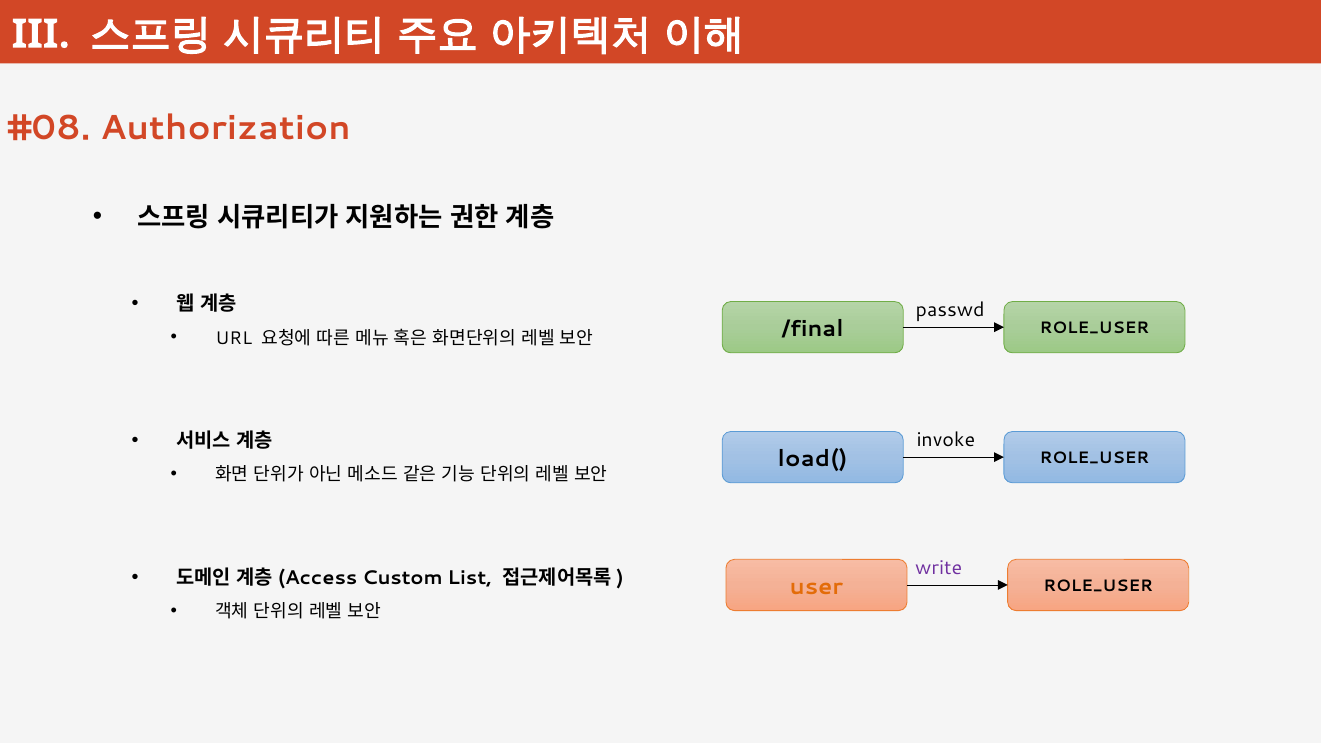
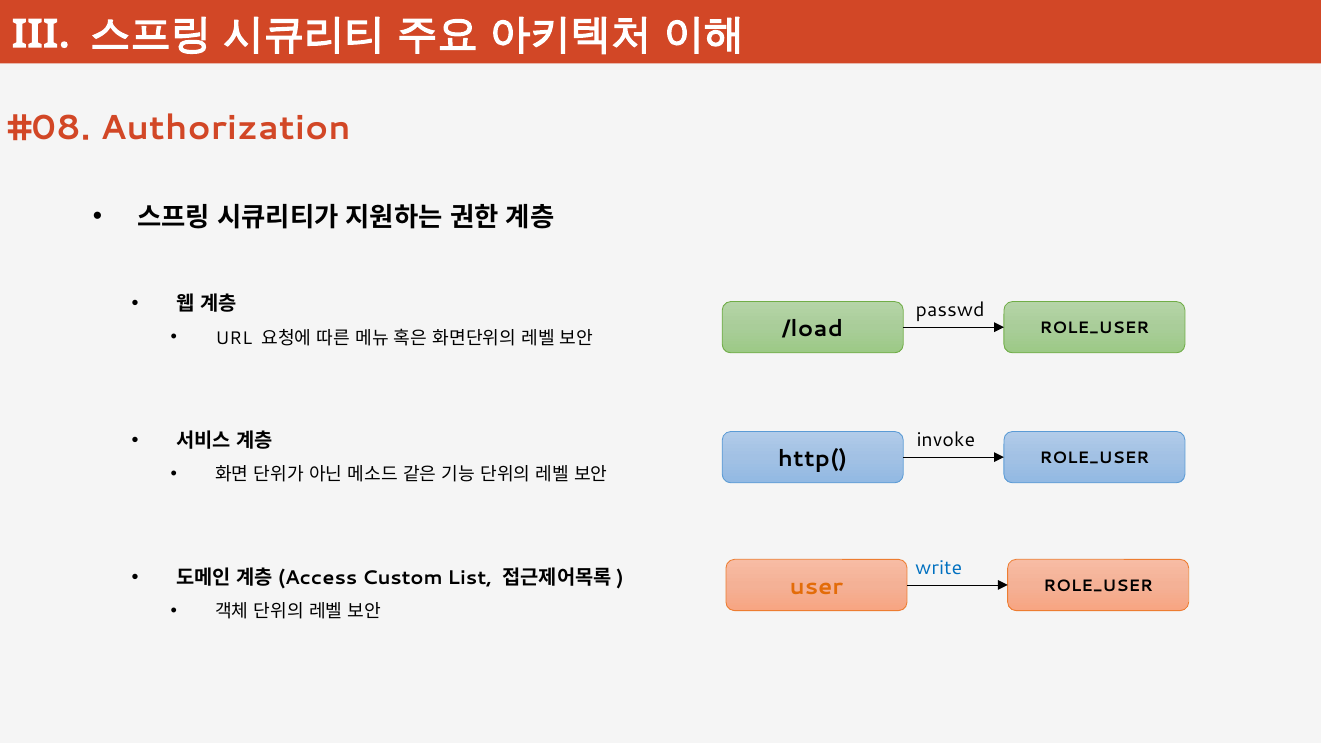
/final: /final -> /load (813, 329)
load(: load( -> http( (812, 459)
write colour: purple -> blue (939, 568)
